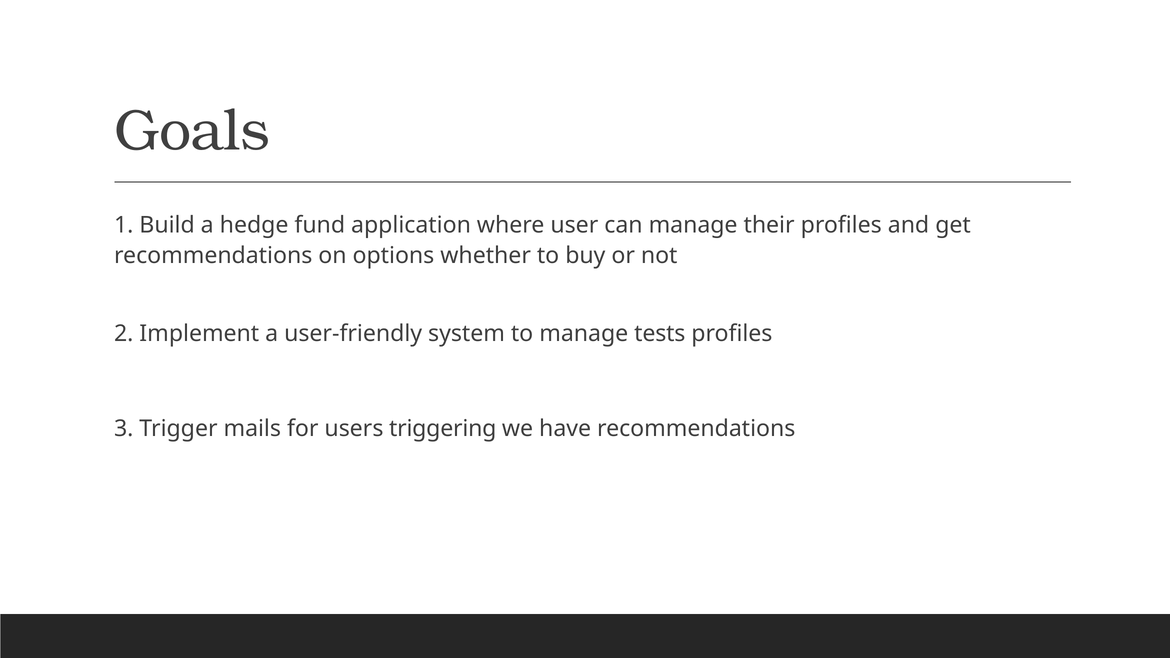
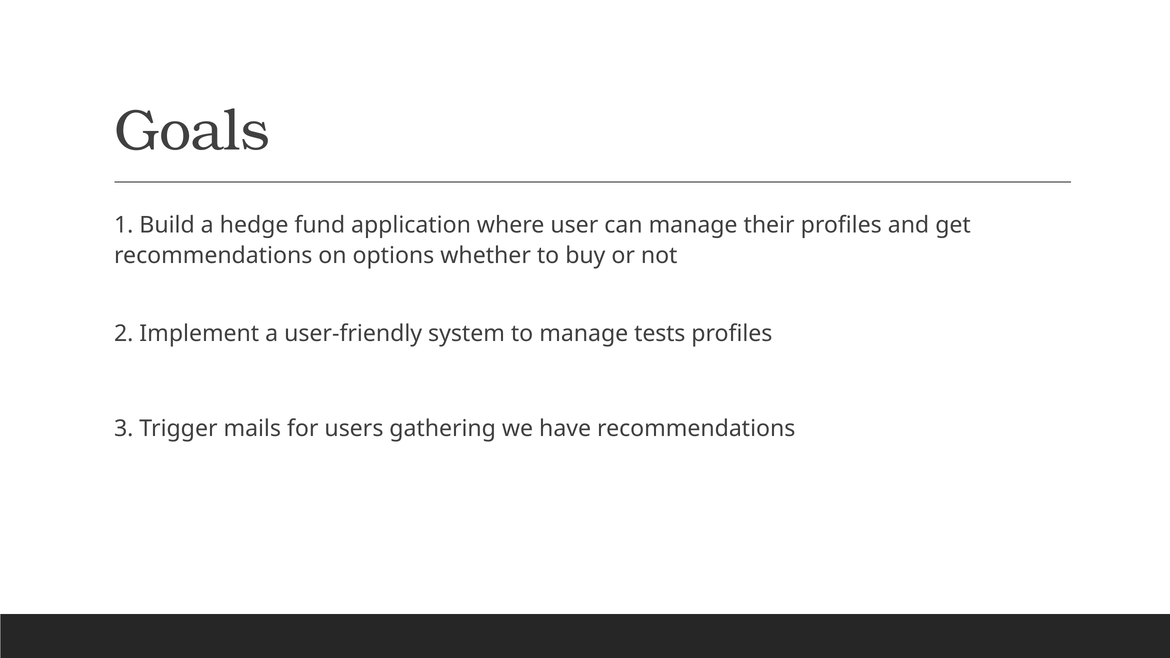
triggering: triggering -> gathering (443, 429)
